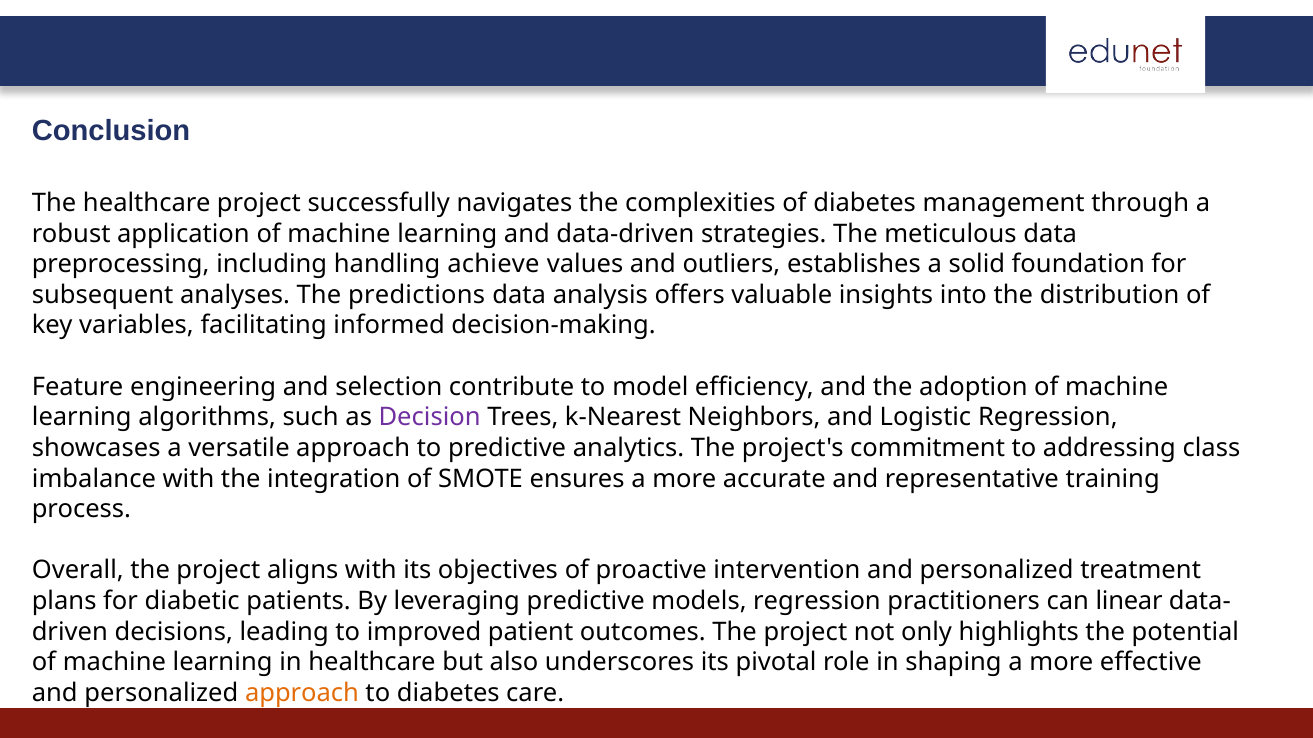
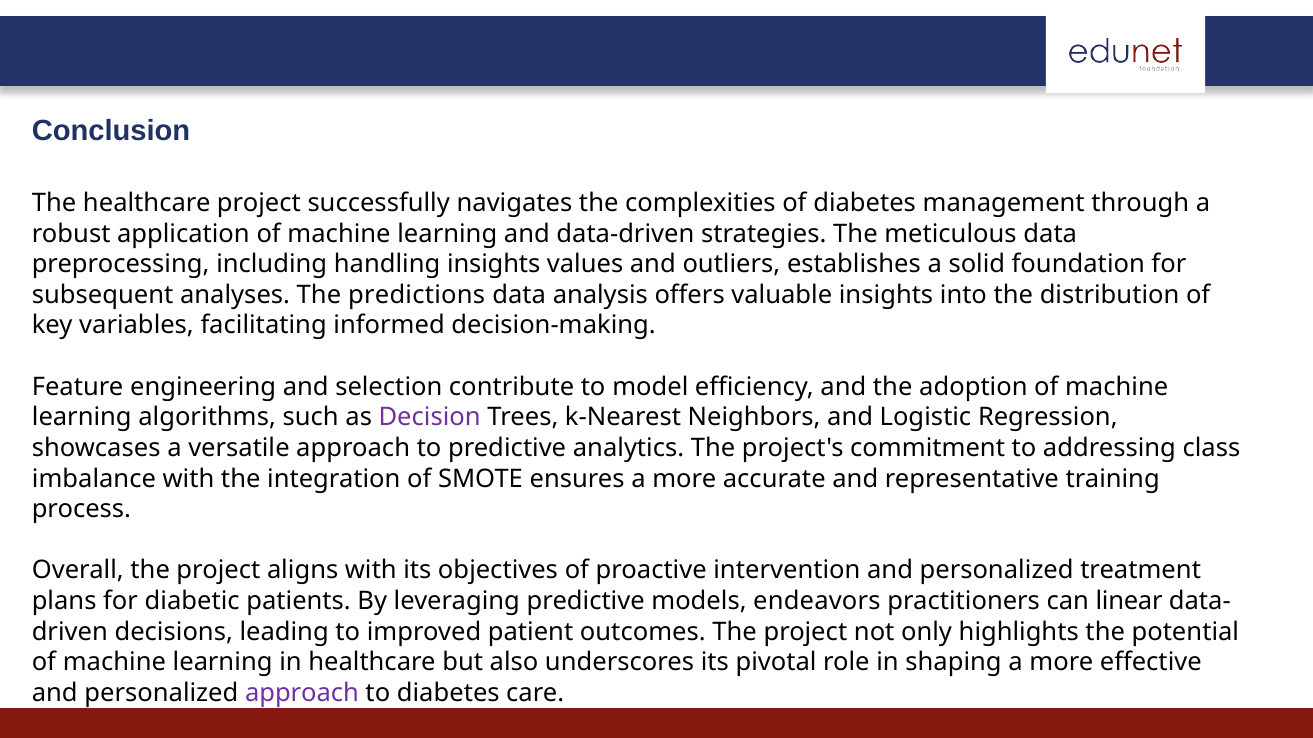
handling achieve: achieve -> insights (494, 264)
models regression: regression -> endeavors (817, 602)
approach colour: orange -> purple (302, 694)
